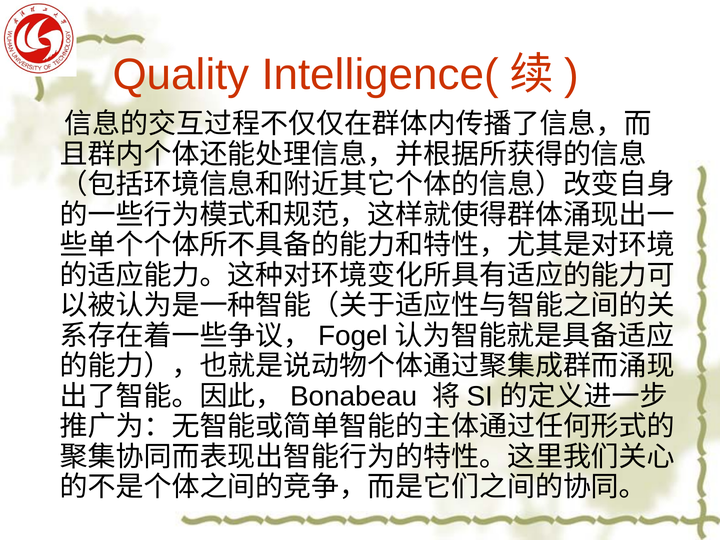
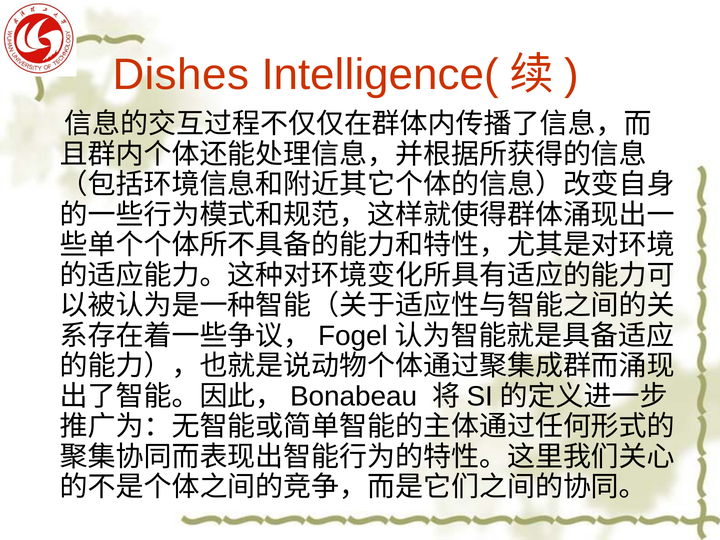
Quality: Quality -> Dishes (181, 75)
